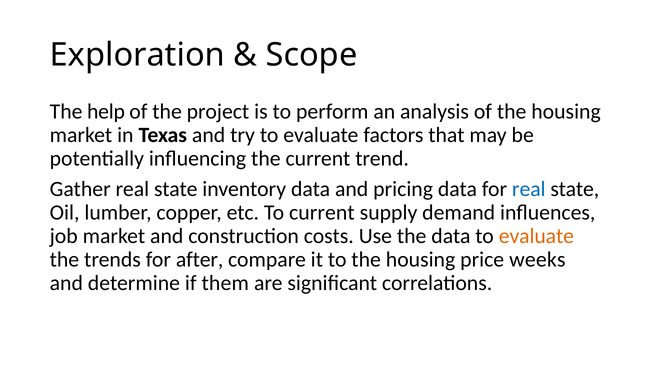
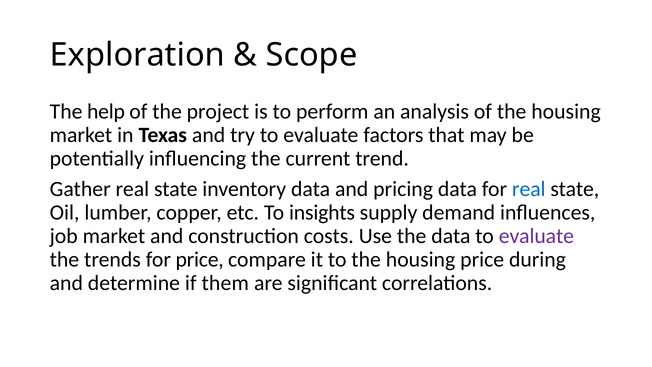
To current: current -> insights (322, 212)
evaluate colour: orange -> purple (536, 236)
for after: after -> price (200, 259)
weeks: weeks -> during (537, 259)
